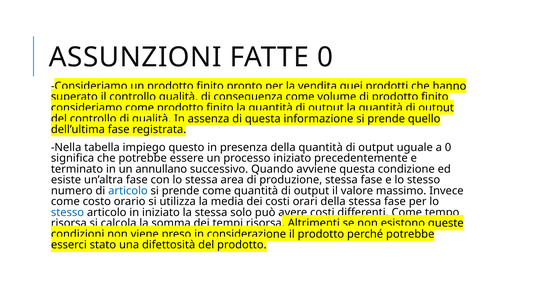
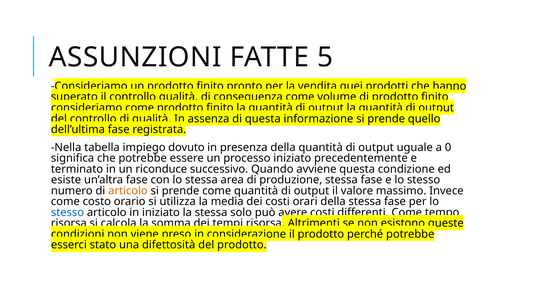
FATTE 0: 0 -> 5 (325, 57)
questo: questo -> dovuto (186, 147)
annullano: annullano -> riconduce (161, 169)
articolo colour: blue -> orange (128, 191)
